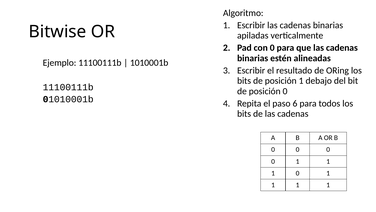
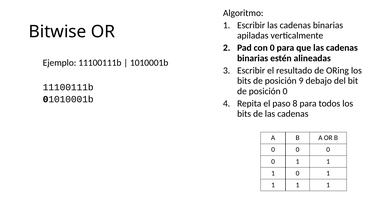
posición 1: 1 -> 9 (301, 81)
6: 6 -> 8 (295, 103)
